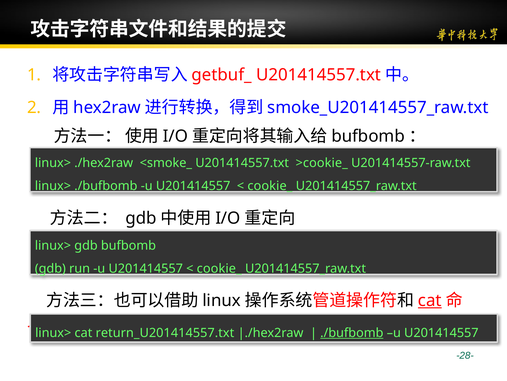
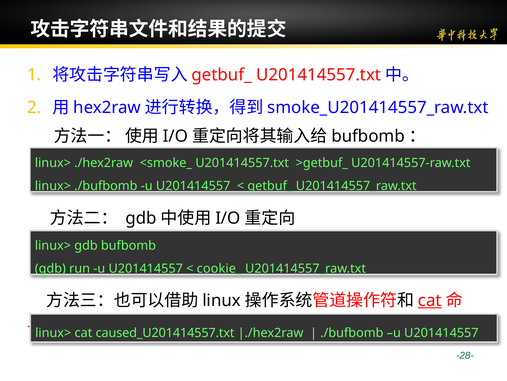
>cookie_: >cookie_ -> >getbuf_ (322, 163)
cookie_: cookie_ -> getbuf_ (270, 186)
return_U201414557.txt: return_U201414557.txt -> caused_U201414557.txt (165, 332)
./bufbomb underline: present -> none (352, 332)
